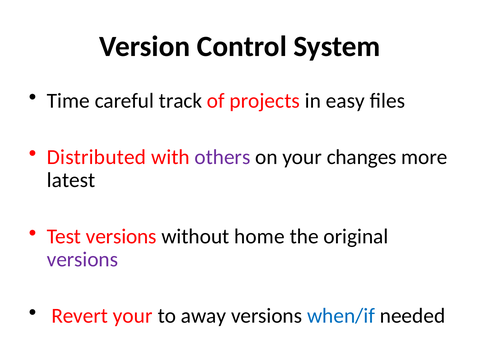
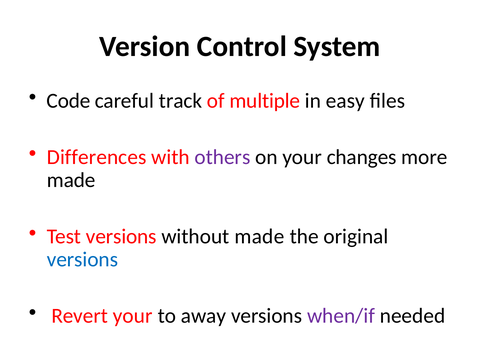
Time: Time -> Code (68, 101)
projects: projects -> multiple (265, 101)
Distributed: Distributed -> Differences (97, 157)
latest: latest -> made (71, 180)
without home: home -> made (259, 236)
versions colour: purple -> blue (82, 259)
when/if colour: blue -> purple (341, 316)
